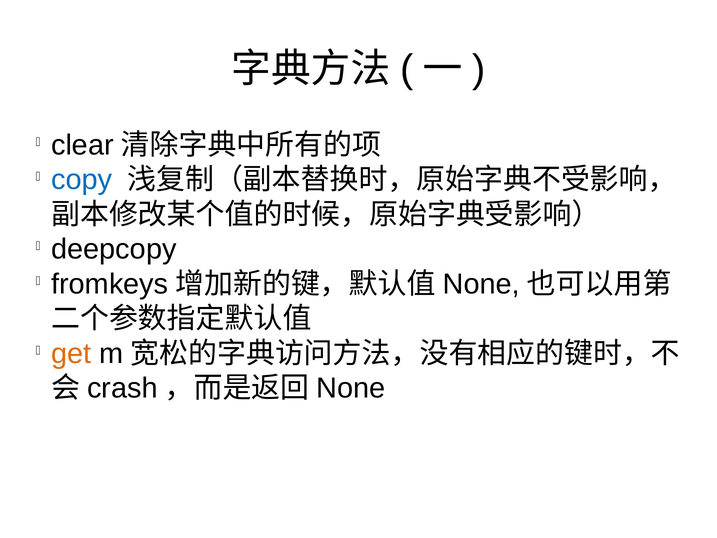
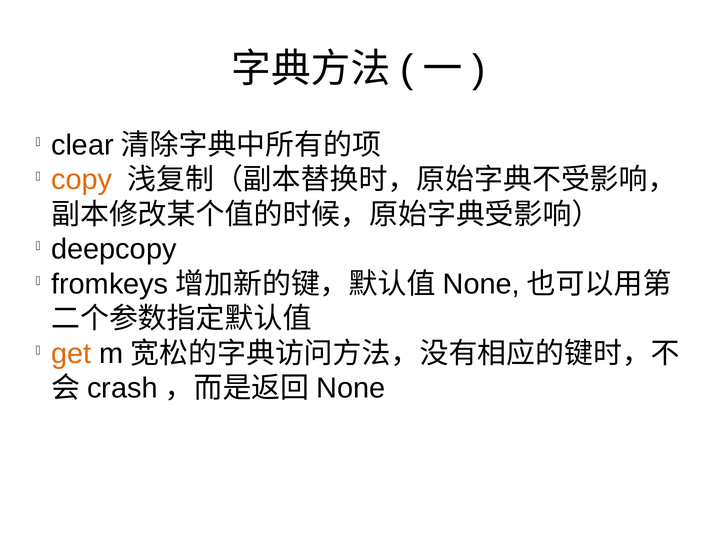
copy colour: blue -> orange (82, 180)
